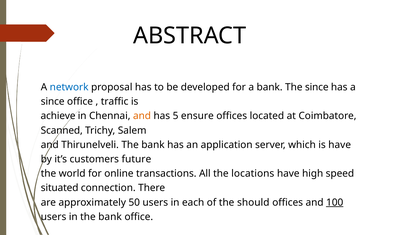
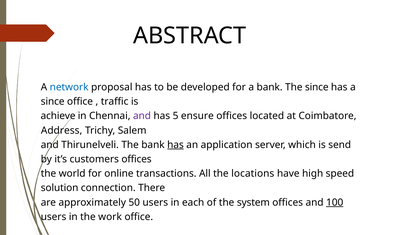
and colour: orange -> purple (142, 116)
Scanned: Scanned -> Address (62, 130)
has underline: none -> present (175, 145)
is have: have -> send (340, 145)
customers future: future -> offices (137, 159)
situated: situated -> solution (60, 188)
should: should -> system (253, 202)
in the bank: bank -> work (110, 216)
